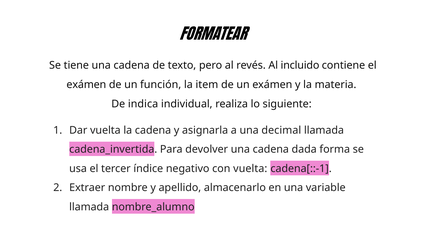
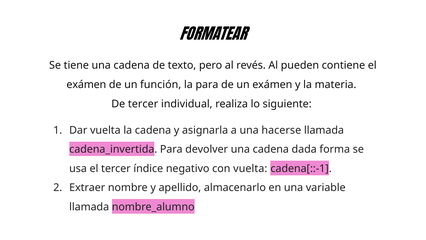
incluido: incluido -> pueden (300, 65)
la item: item -> para (207, 85)
De indica: indica -> tercer (143, 104)
decimal: decimal -> hacerse (281, 130)
